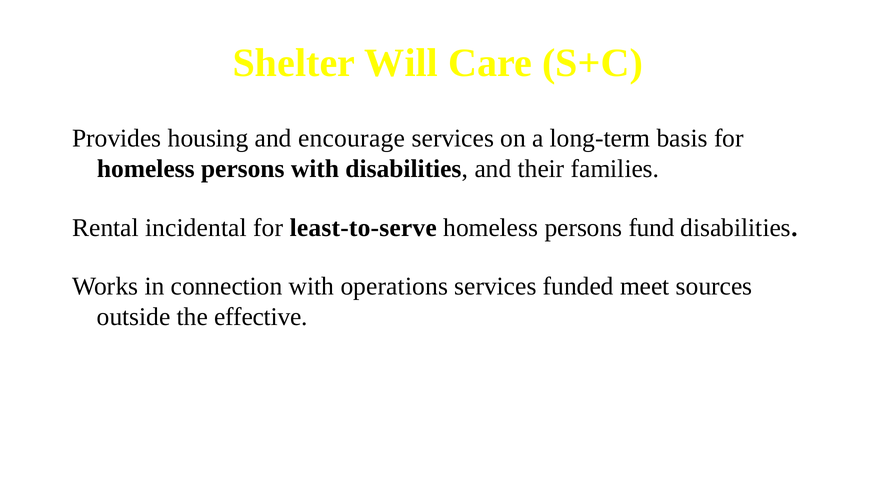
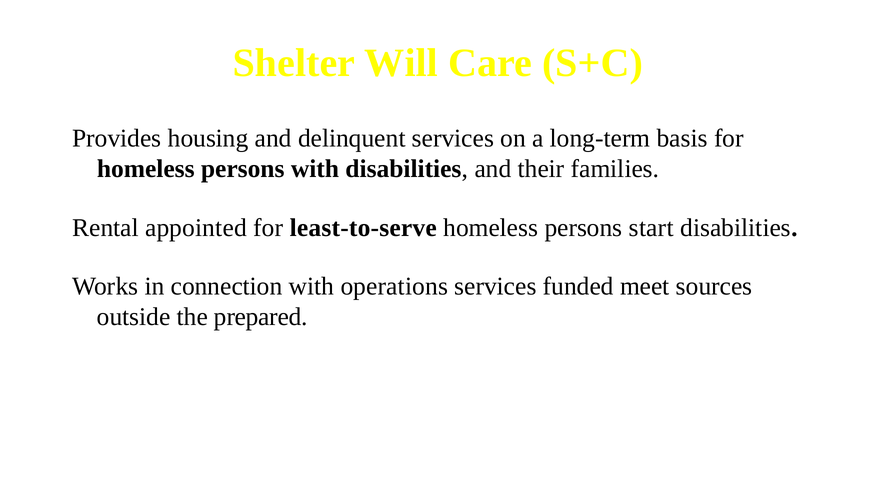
encourage: encourage -> delinquent (352, 138)
incidental: incidental -> appointed (196, 228)
fund: fund -> start (651, 228)
effective: effective -> prepared (261, 317)
